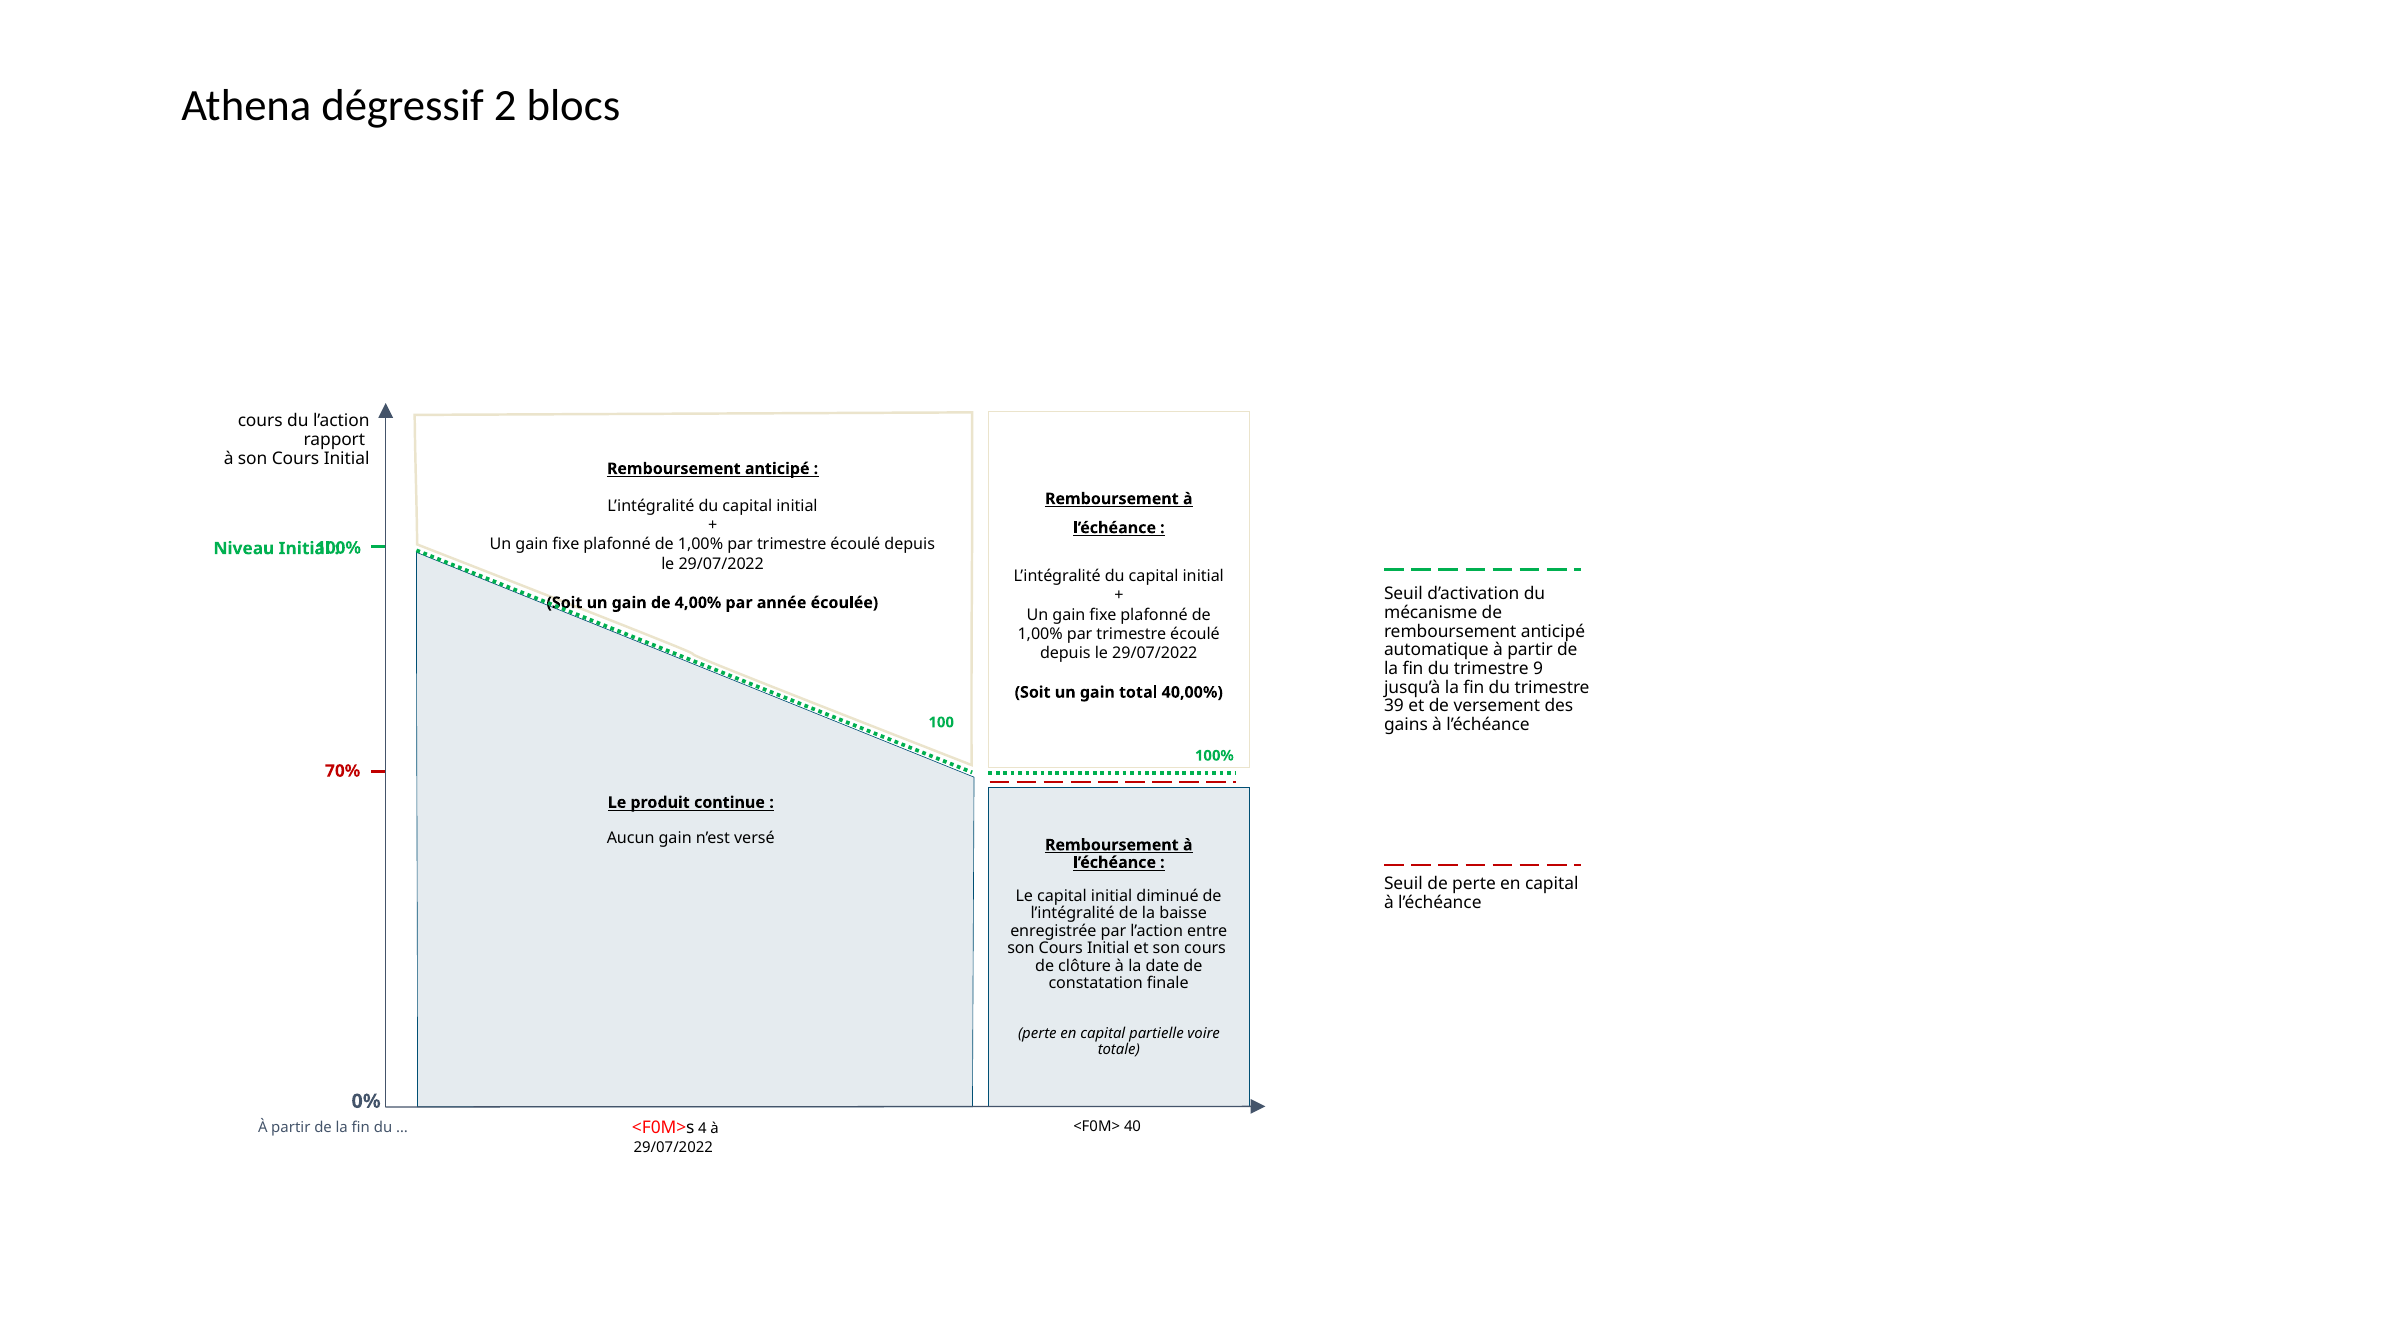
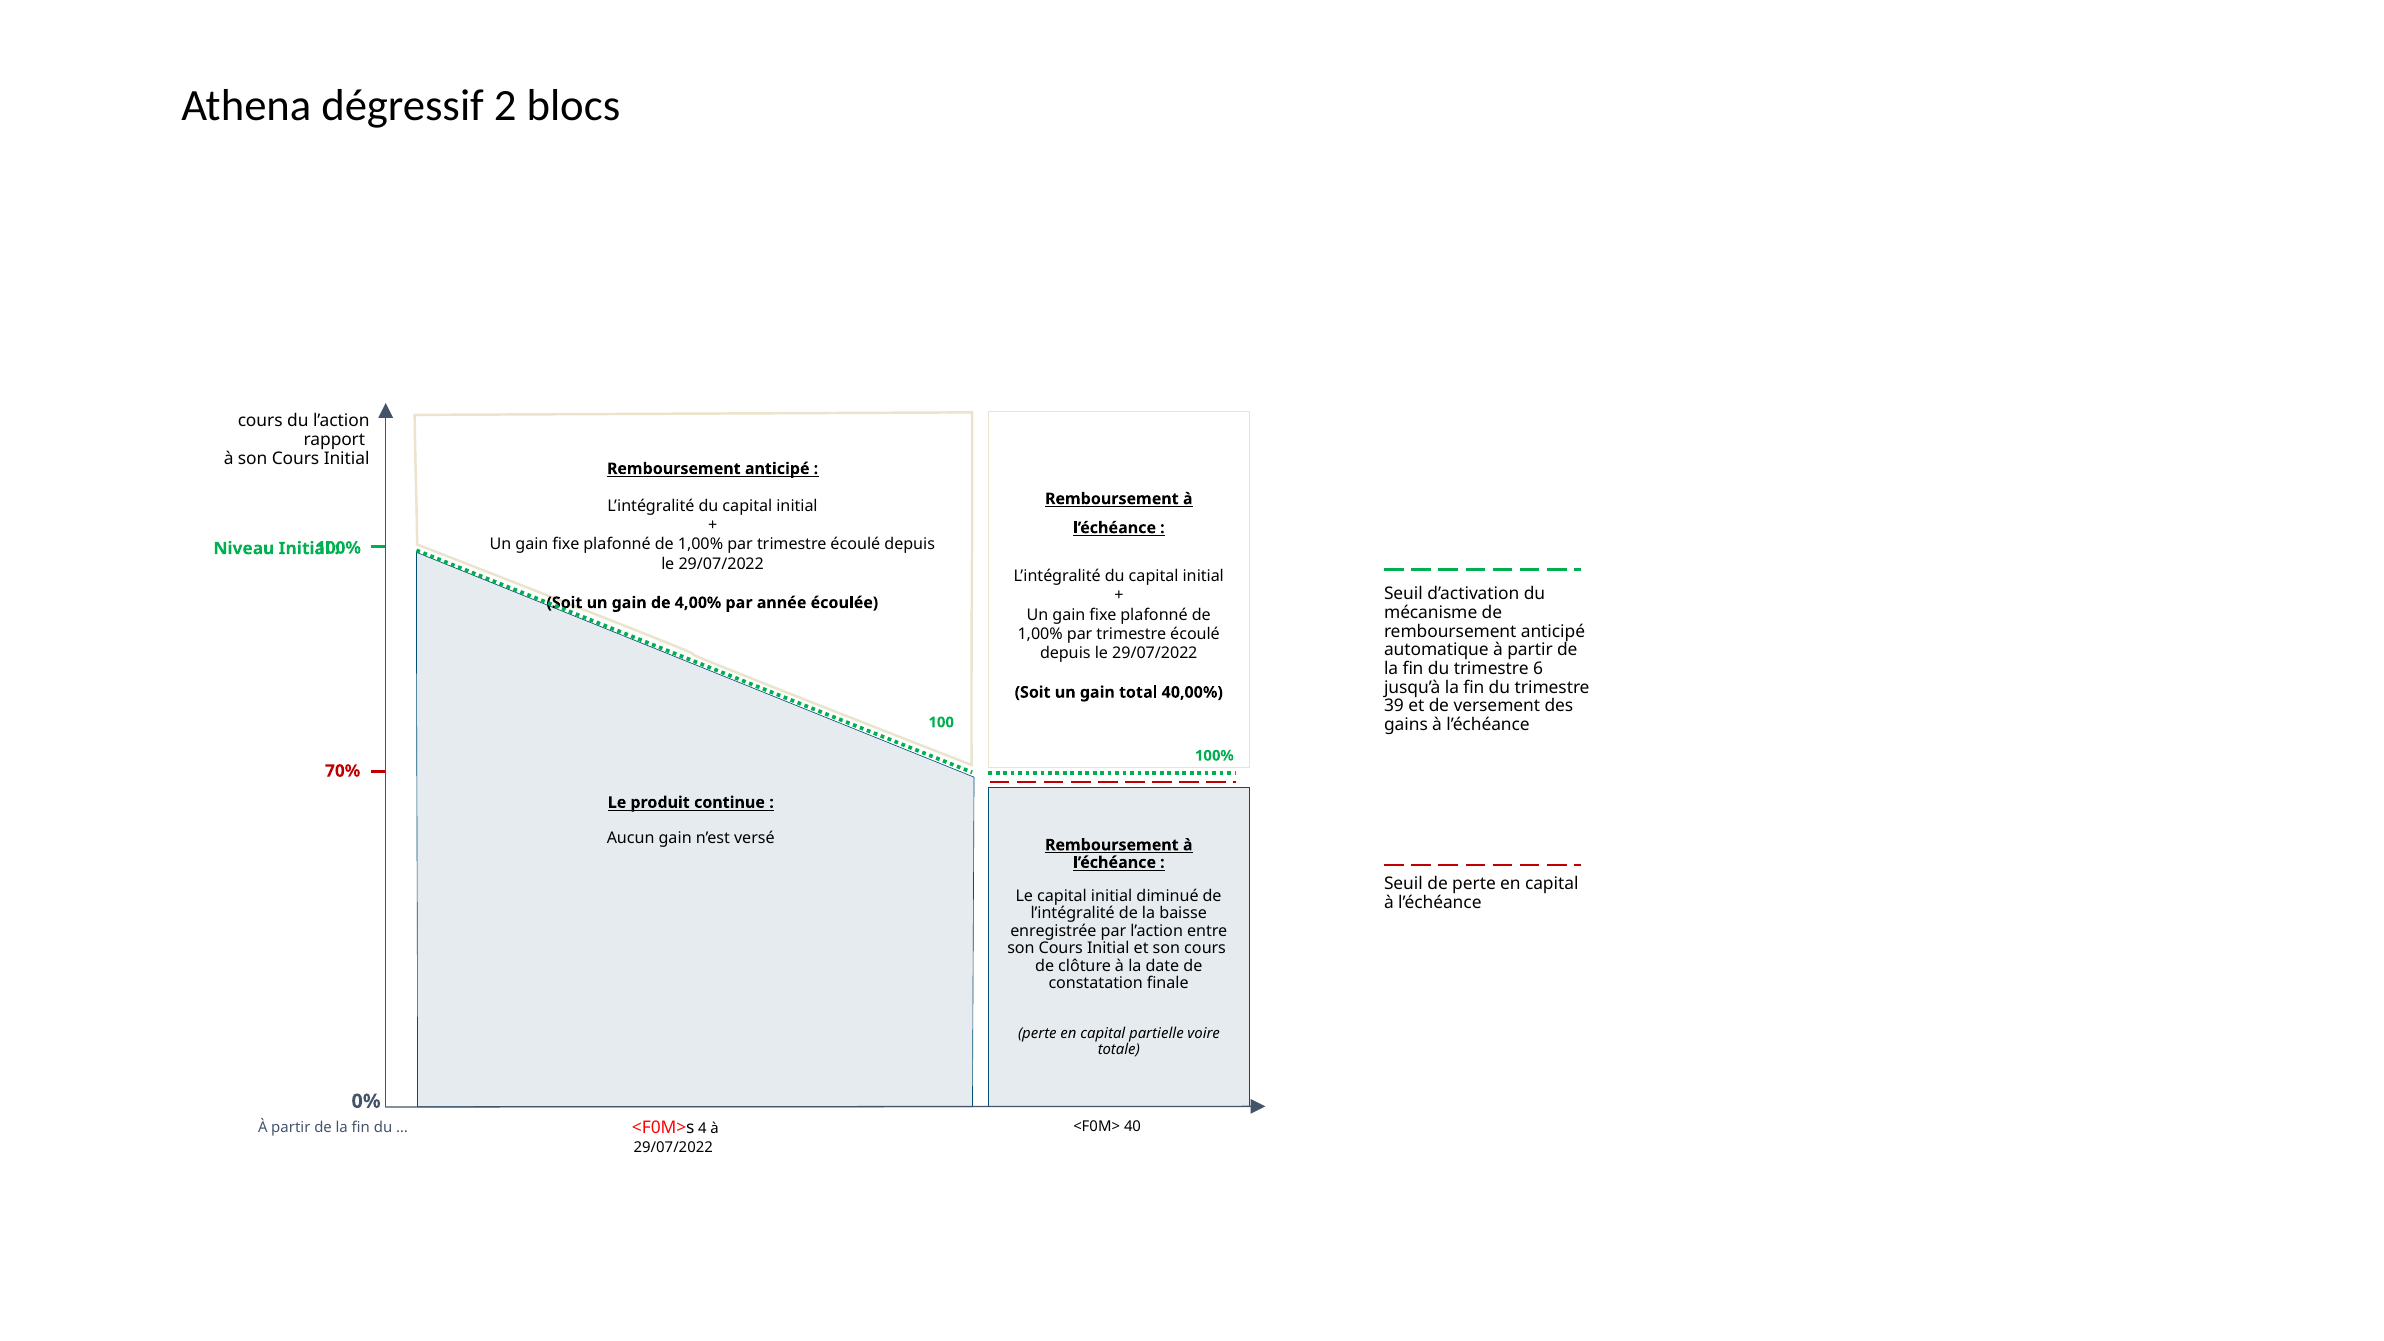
9: 9 -> 6 (1538, 669)
